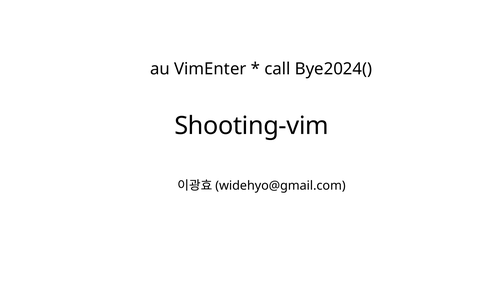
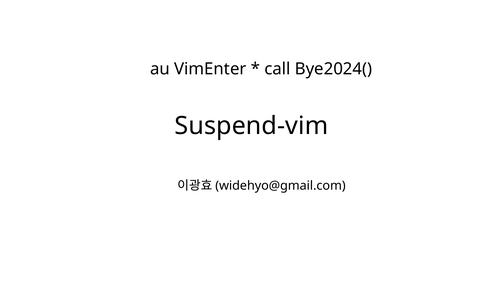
Shooting-vim: Shooting-vim -> Suspend-vim (251, 126)
